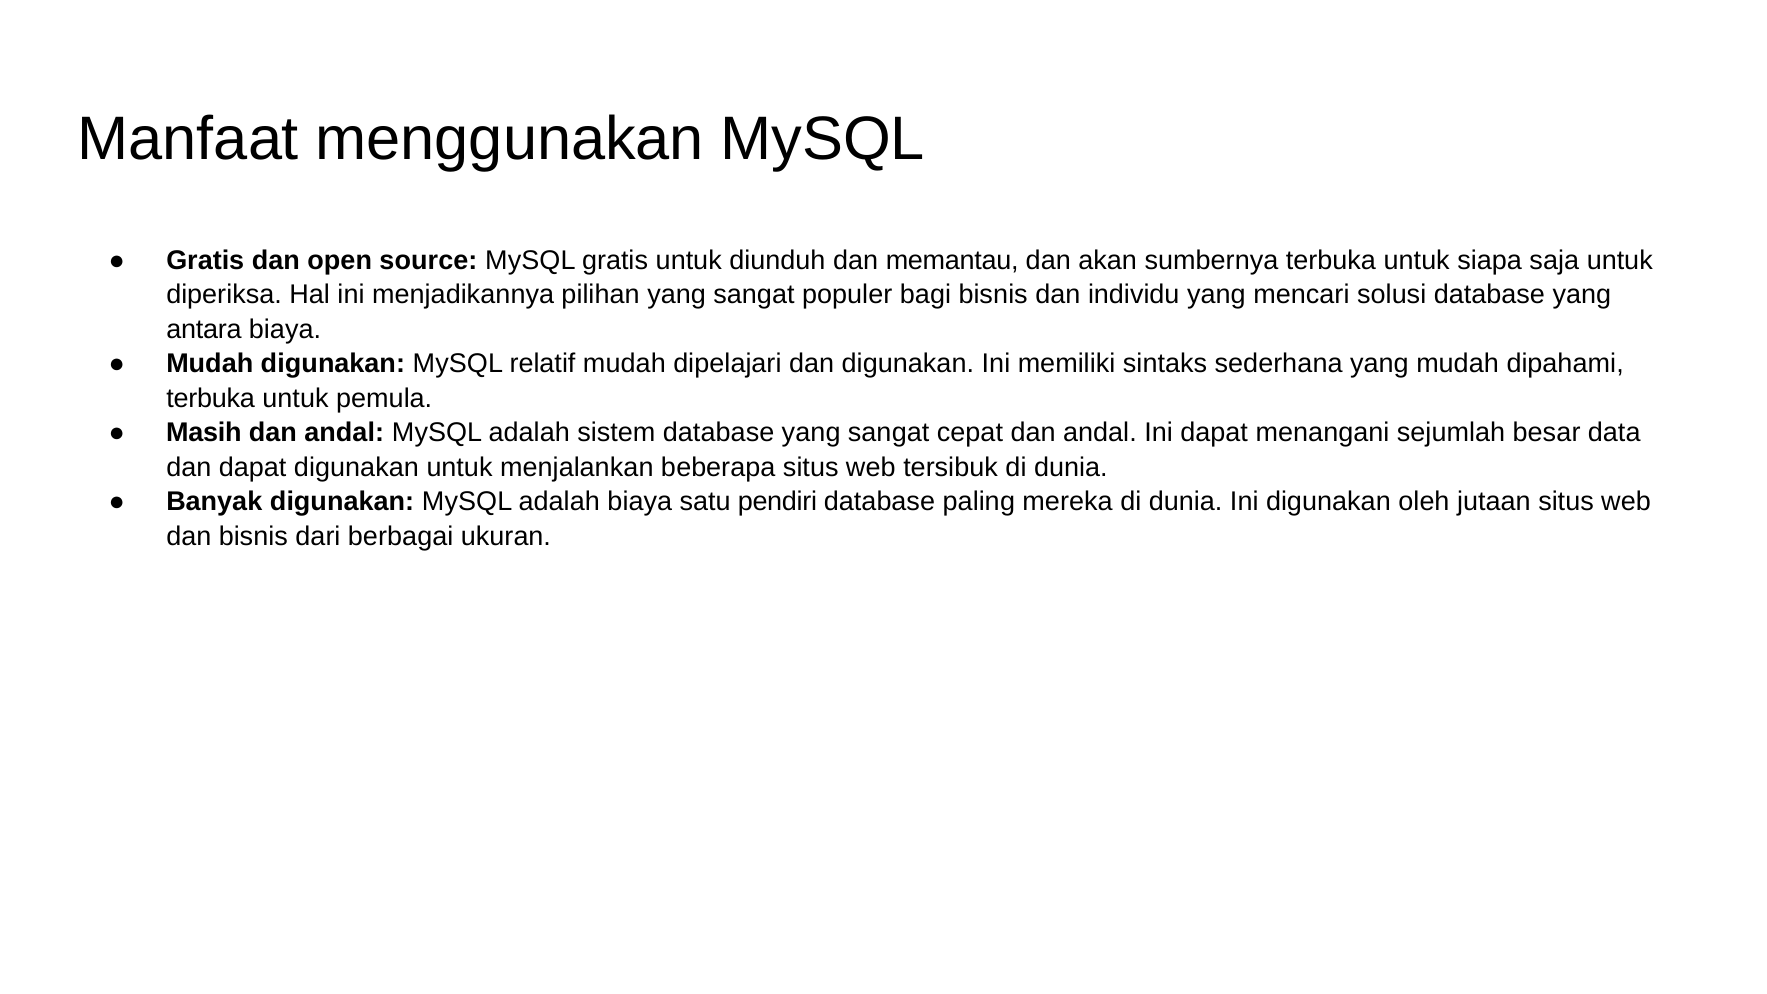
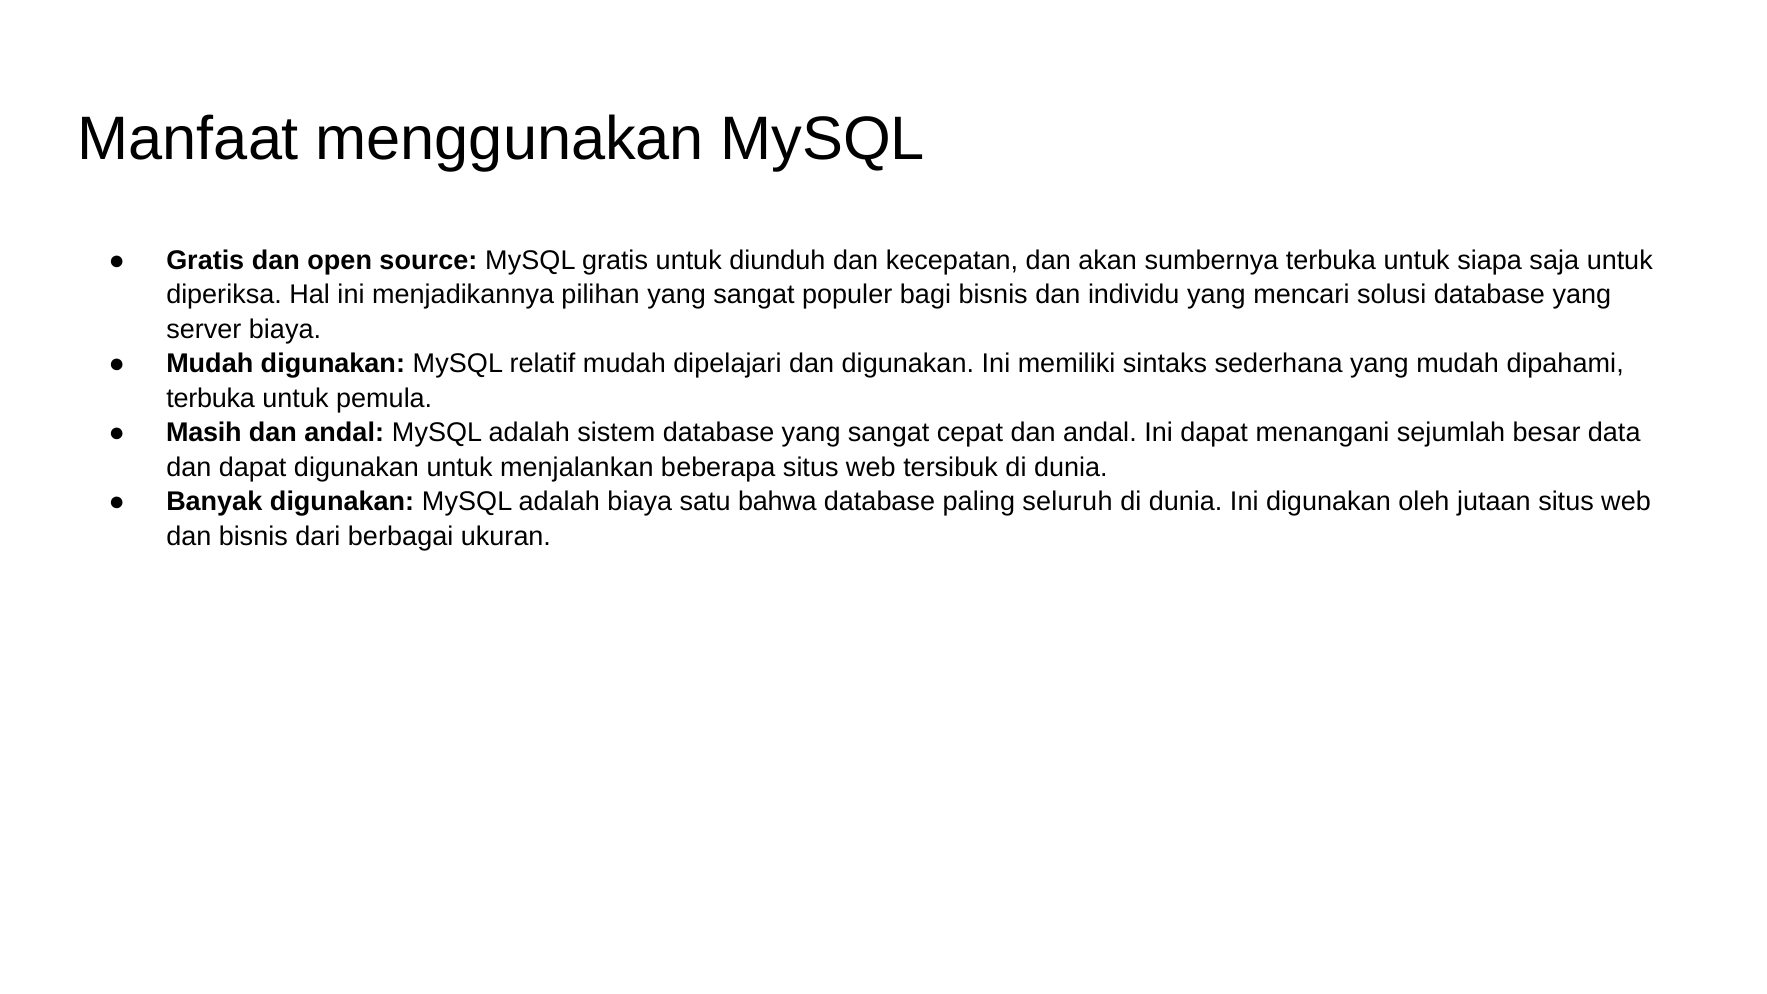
memantau: memantau -> kecepatan (952, 260)
antara: antara -> server (204, 329)
pendiri: pendiri -> bahwa (777, 502)
mereka: mereka -> seluruh (1067, 502)
